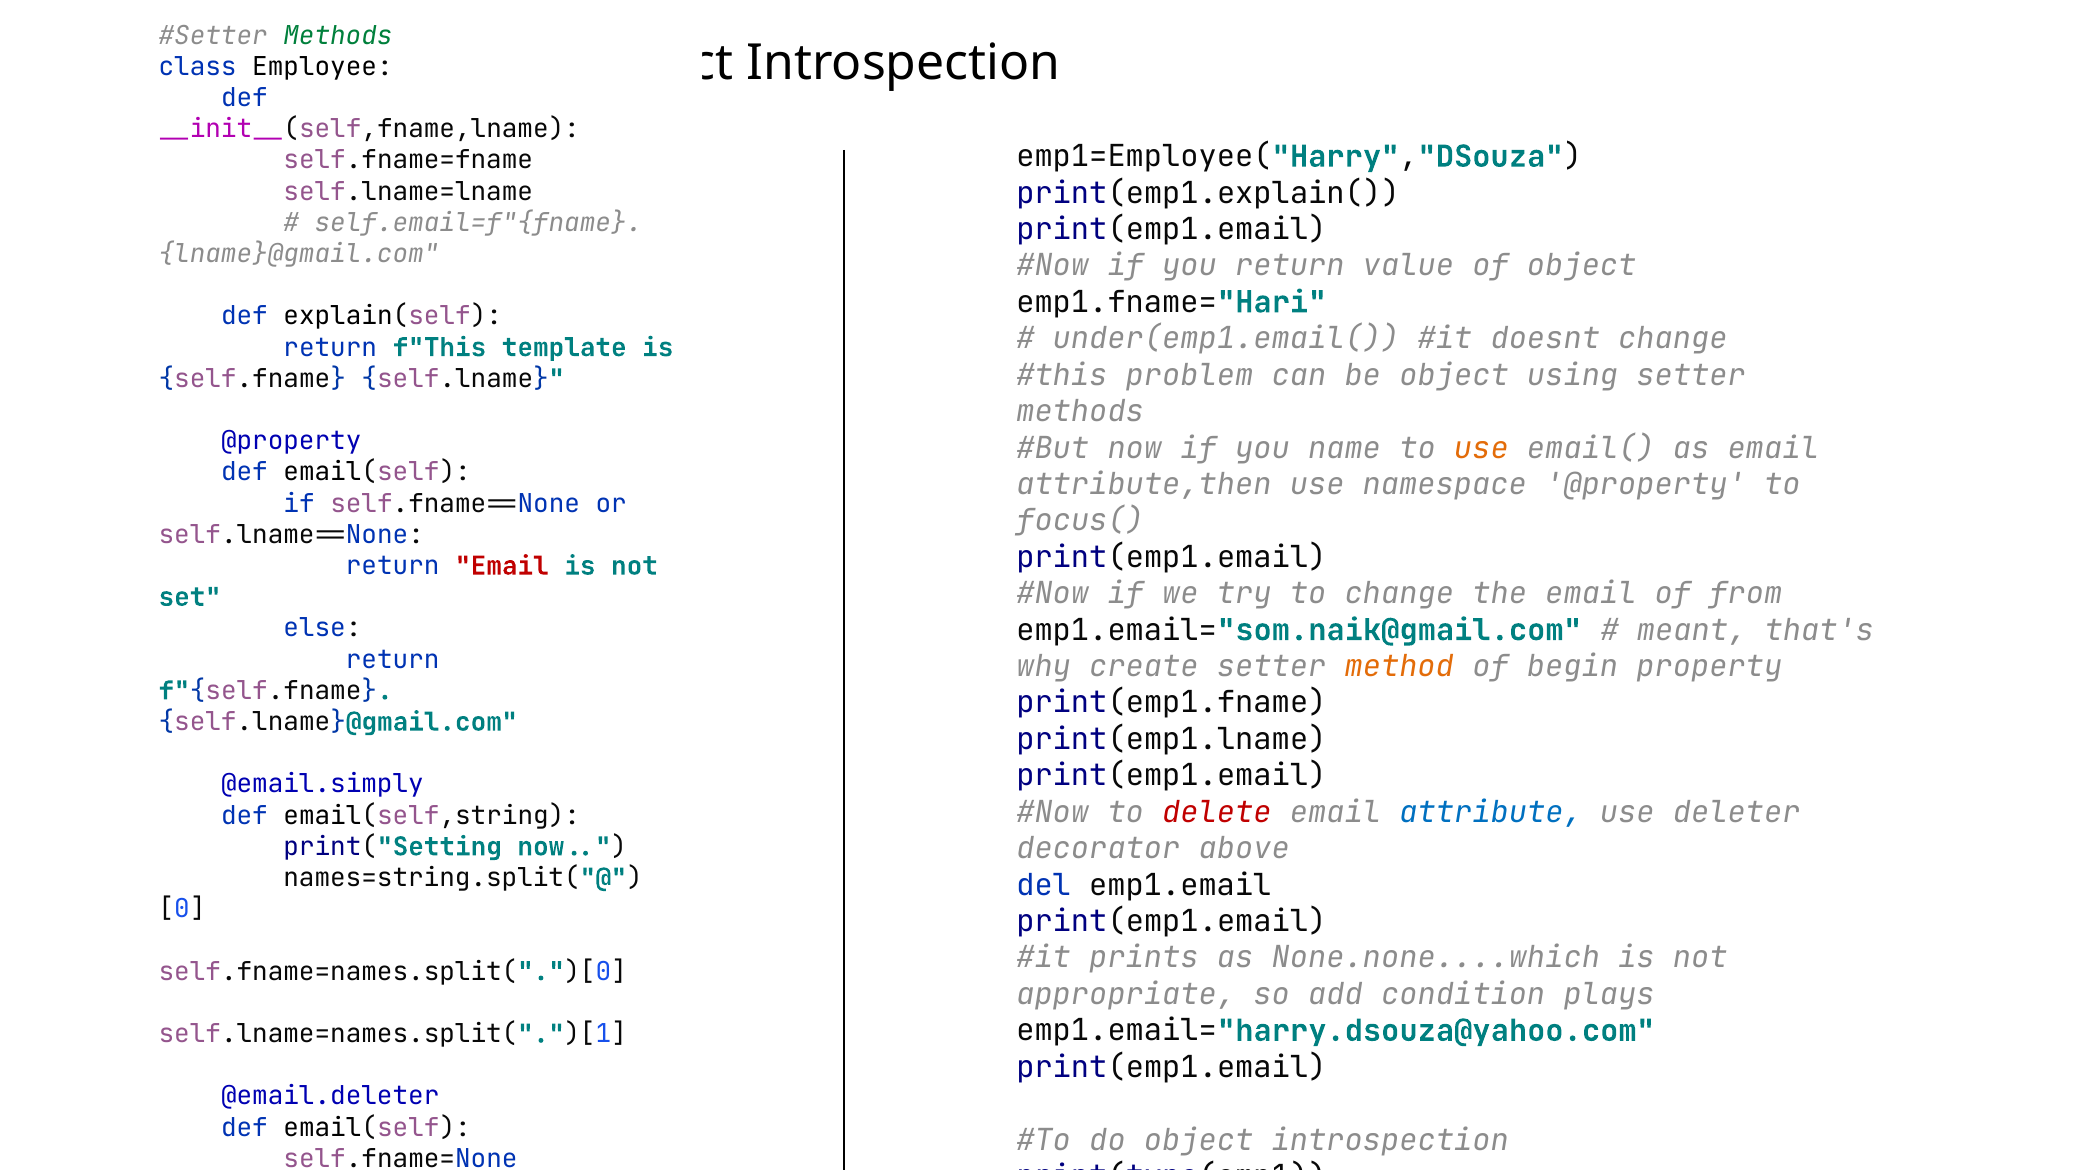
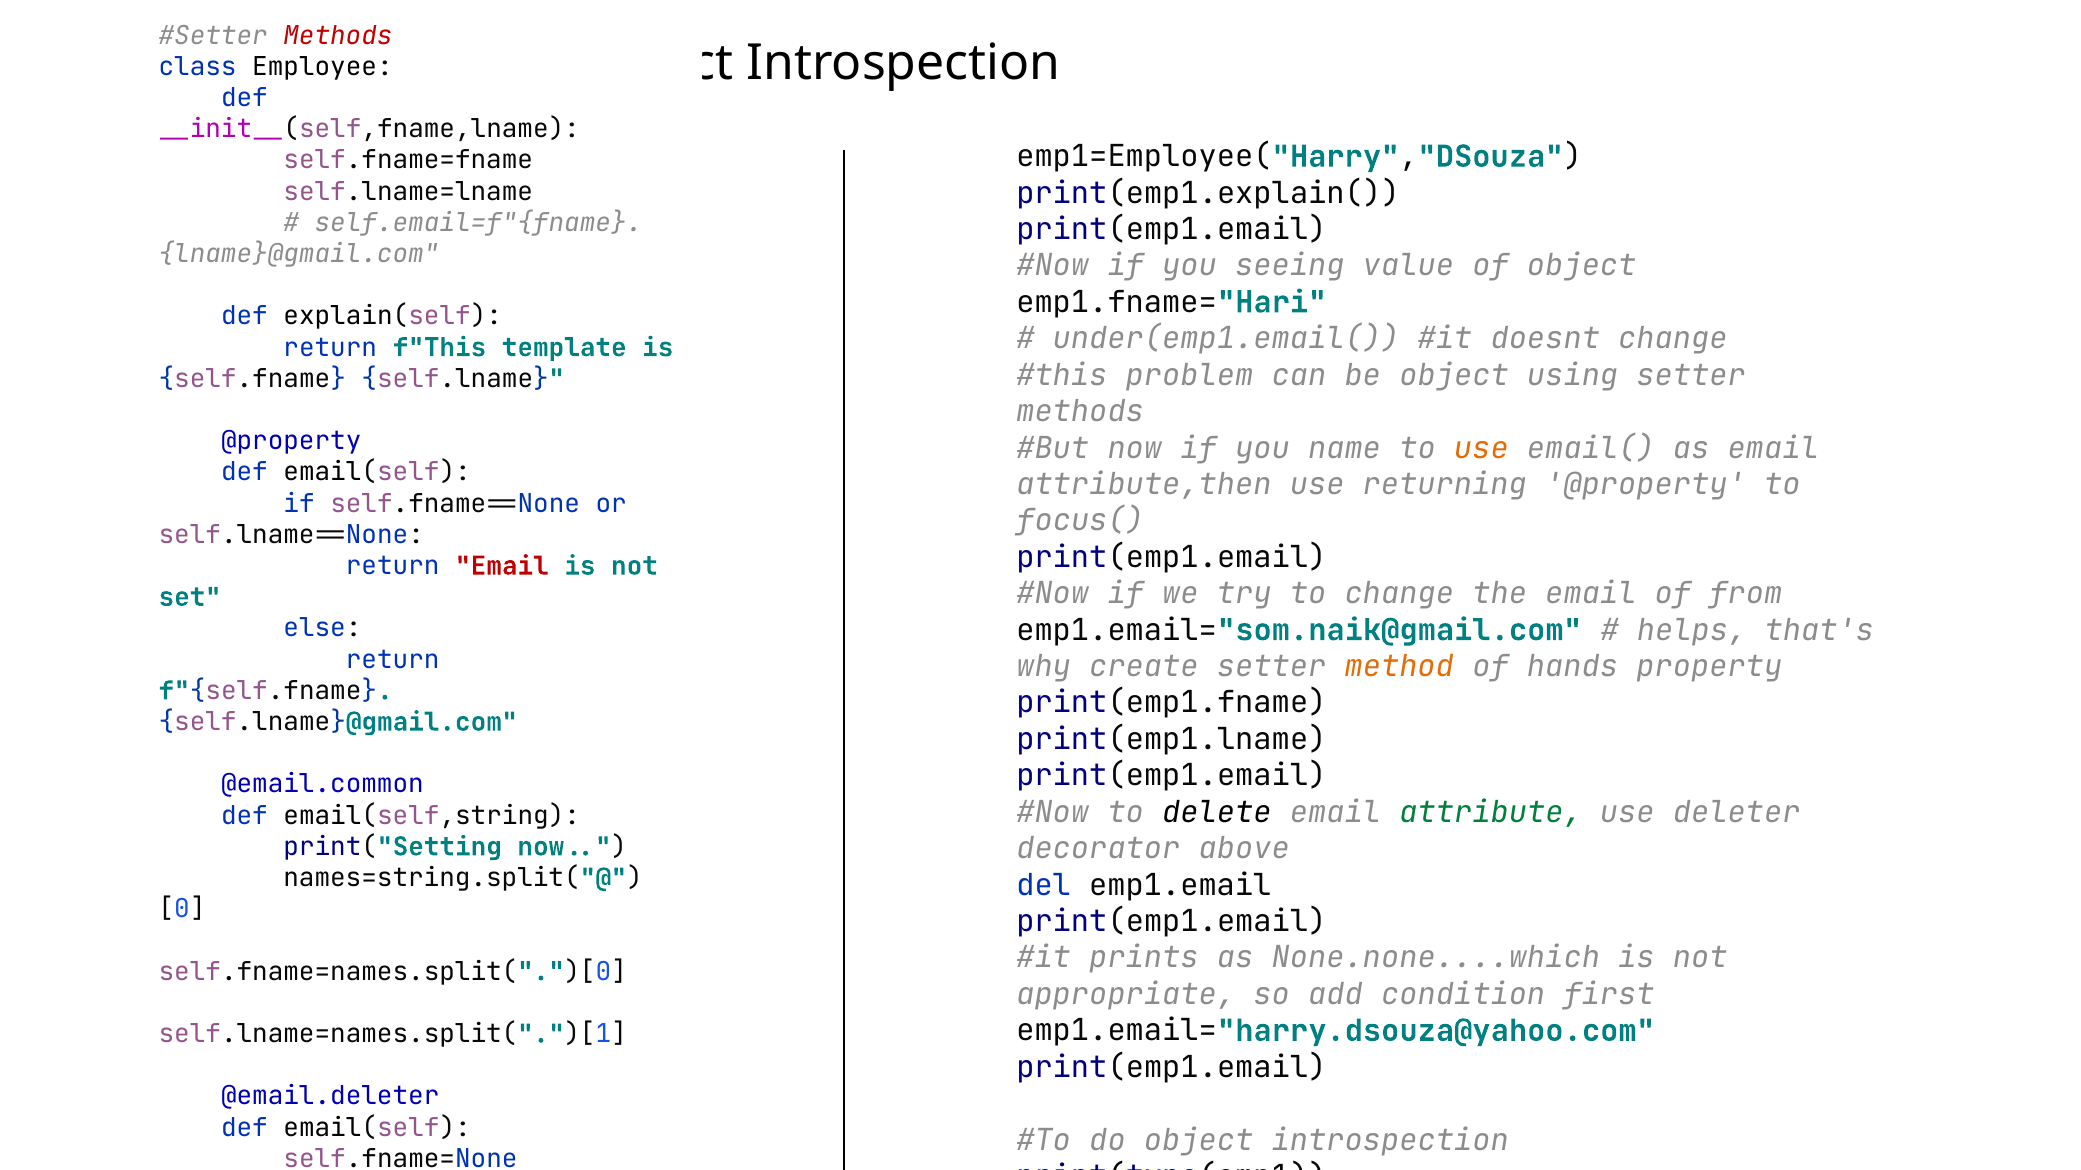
Methods colour: green -> red (338, 36)
you return: return -> seeing (1290, 266)
namespace: namespace -> returning (1445, 485)
meant: meant -> helps (1692, 630)
begin: begin -> hands (1573, 667)
@email.simply: @email.simply -> @email.common (322, 785)
delete colour: red -> black (1217, 813)
attribute colour: blue -> green (1491, 813)
plays: plays -> first (1609, 995)
